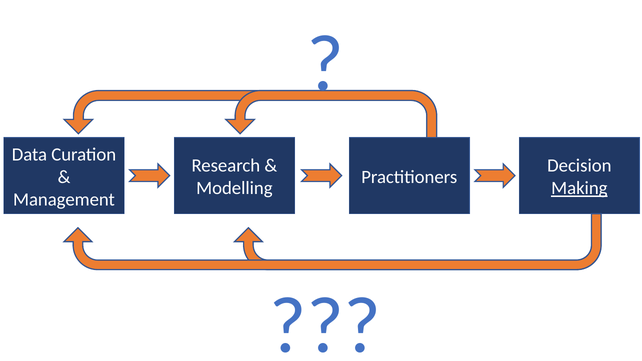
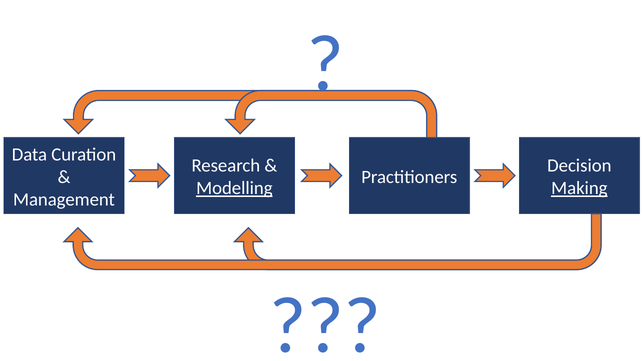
Modelling underline: none -> present (234, 188)
